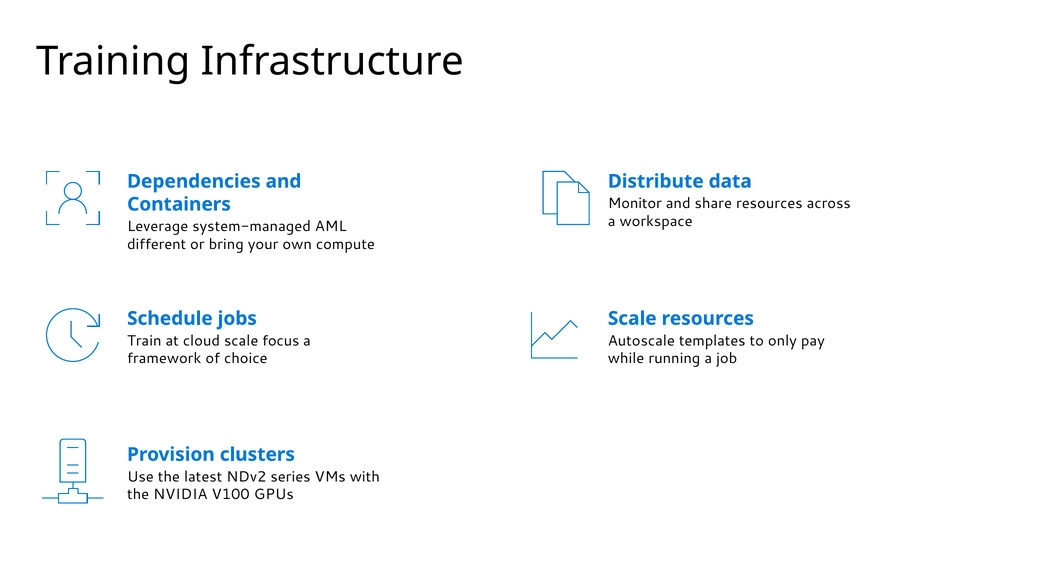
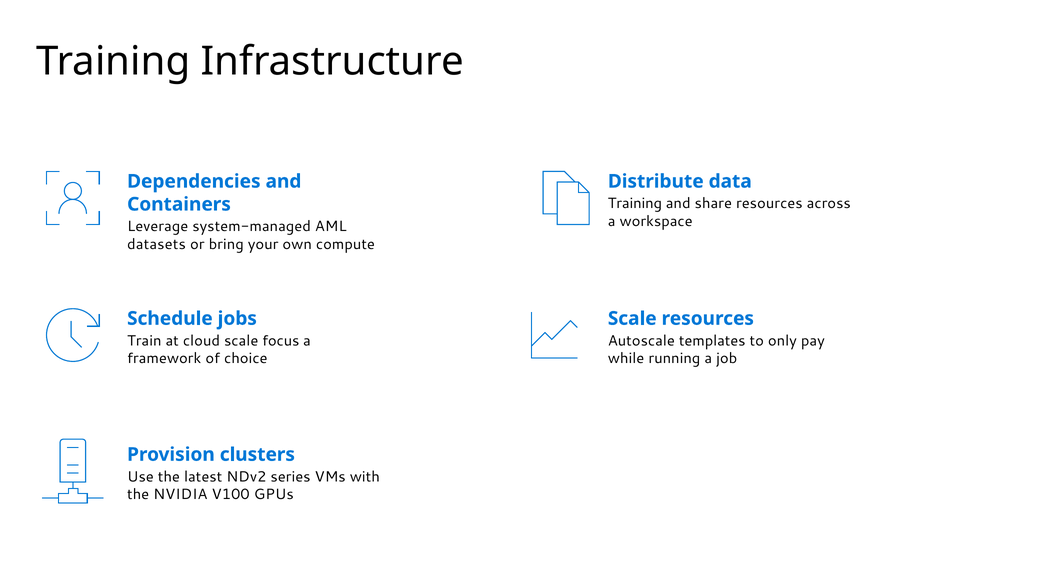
Monitor: Monitor -> Training (635, 204)
different: different -> datasets (156, 244)
